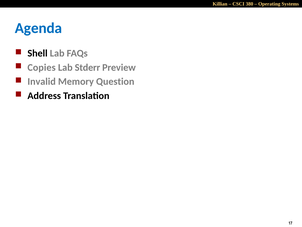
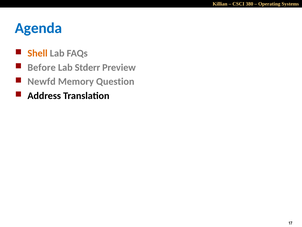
Shell colour: black -> orange (38, 53)
Copies: Copies -> Before (42, 67)
Invalid: Invalid -> Newfd (42, 81)
